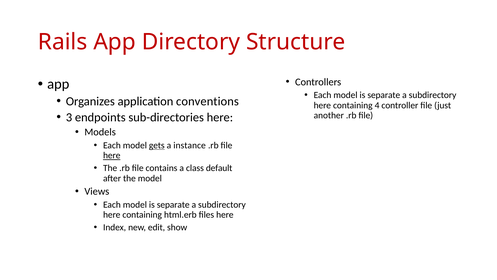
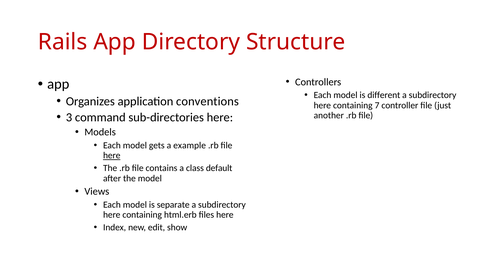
separate: separate -> different (384, 95)
4: 4 -> 7 (377, 105)
endpoints: endpoints -> command (100, 117)
gets underline: present -> none (157, 145)
instance: instance -> example (190, 145)
